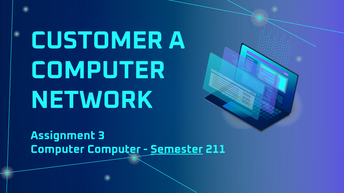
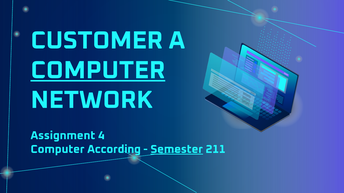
COMPUTER underline: none -> present (98, 70)
3: 3 -> 4 (101, 136)
Computer Computer: Computer -> According (114, 150)
